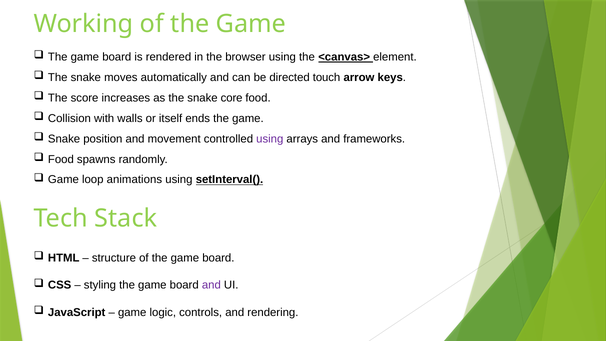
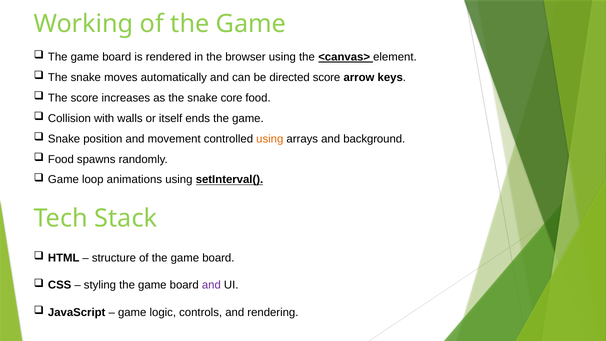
directed touch: touch -> score (327, 77)
using colour: purple -> orange (270, 139)
frameworks: frameworks -> background (374, 139)
